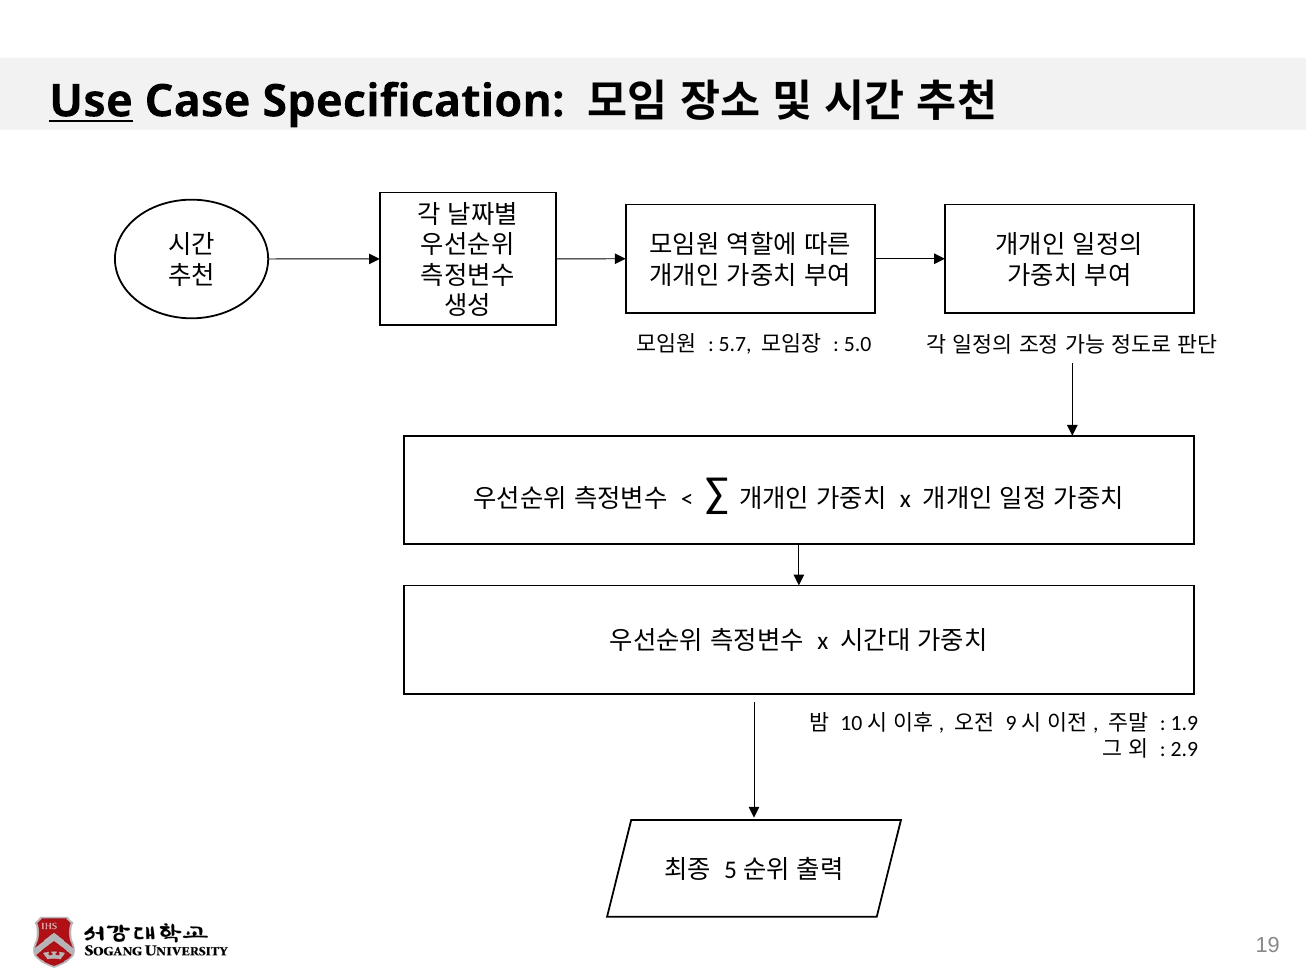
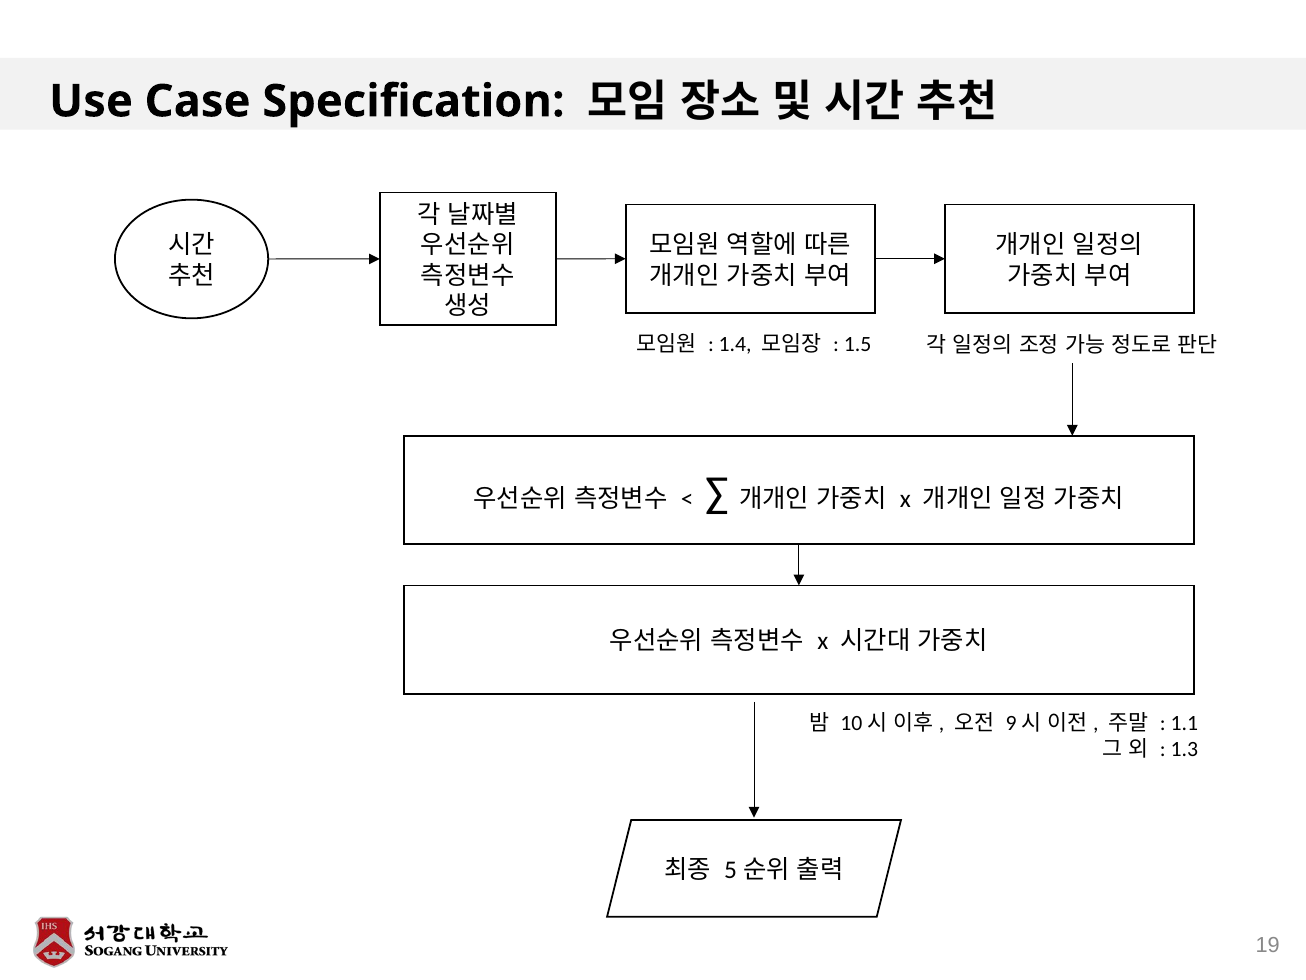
Use underline: present -> none (91, 101)
5.7: 5.7 -> 1.4 (735, 344)
5.0: 5.0 -> 1.5 (858, 344)
1.9: 1.9 -> 1.1 (1184, 723)
2.9: 2.9 -> 1.3 (1184, 749)
